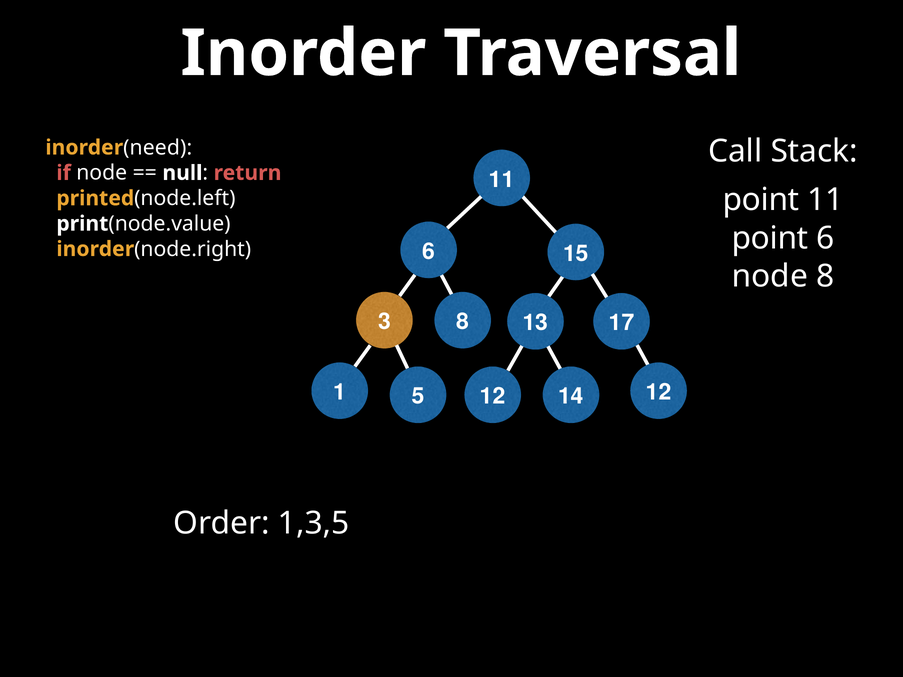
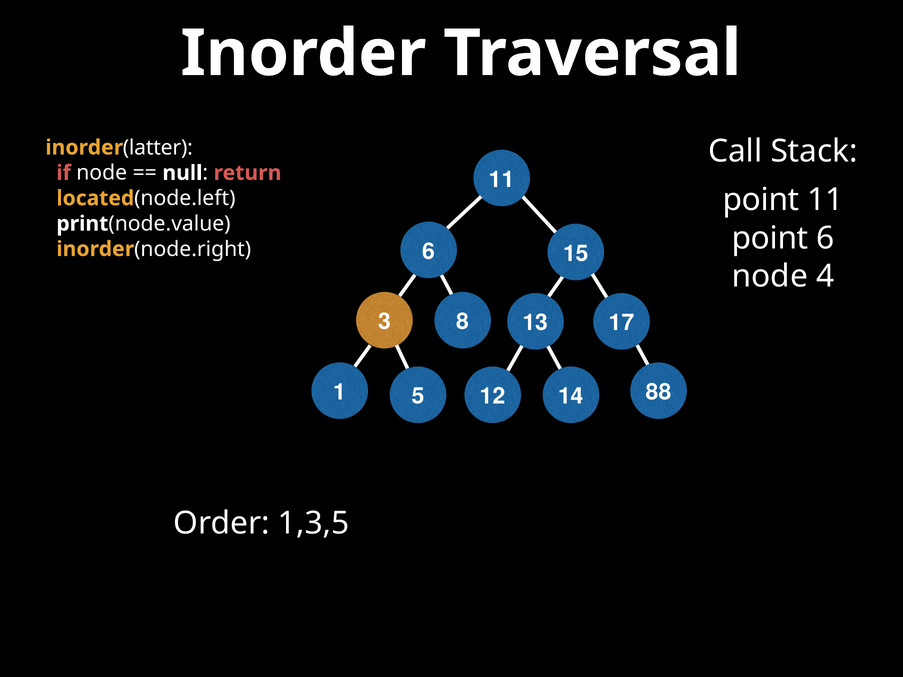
need: need -> latter (158, 148)
printed: printed -> located (95, 198)
node 8: 8 -> 4 (825, 276)
12: 12 -> 88 (659, 392)
